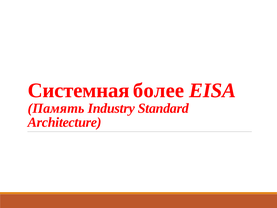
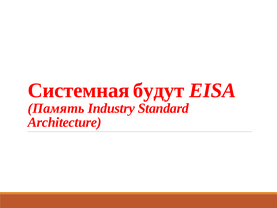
более: более -> будут (159, 90)
